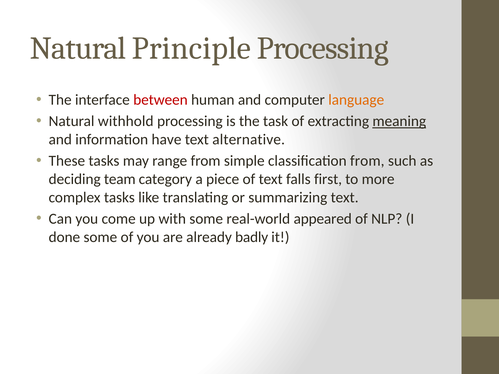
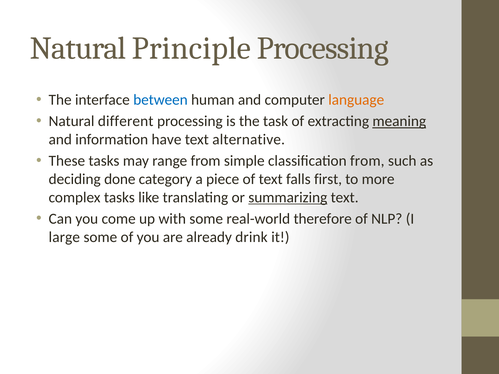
between colour: red -> blue (160, 100)
withhold: withhold -> different (126, 121)
team: team -> done (120, 179)
summarizing underline: none -> present (288, 198)
appeared: appeared -> therefore (323, 219)
done: done -> large (64, 237)
badly: badly -> drink (251, 237)
